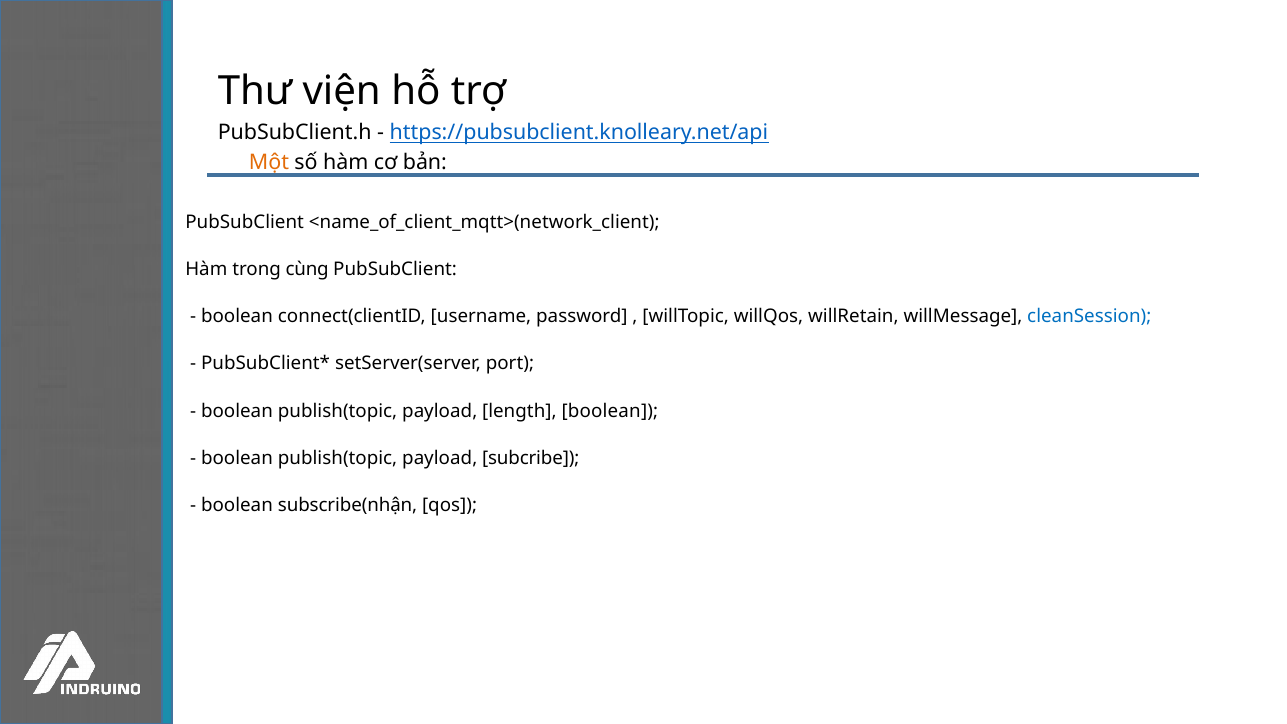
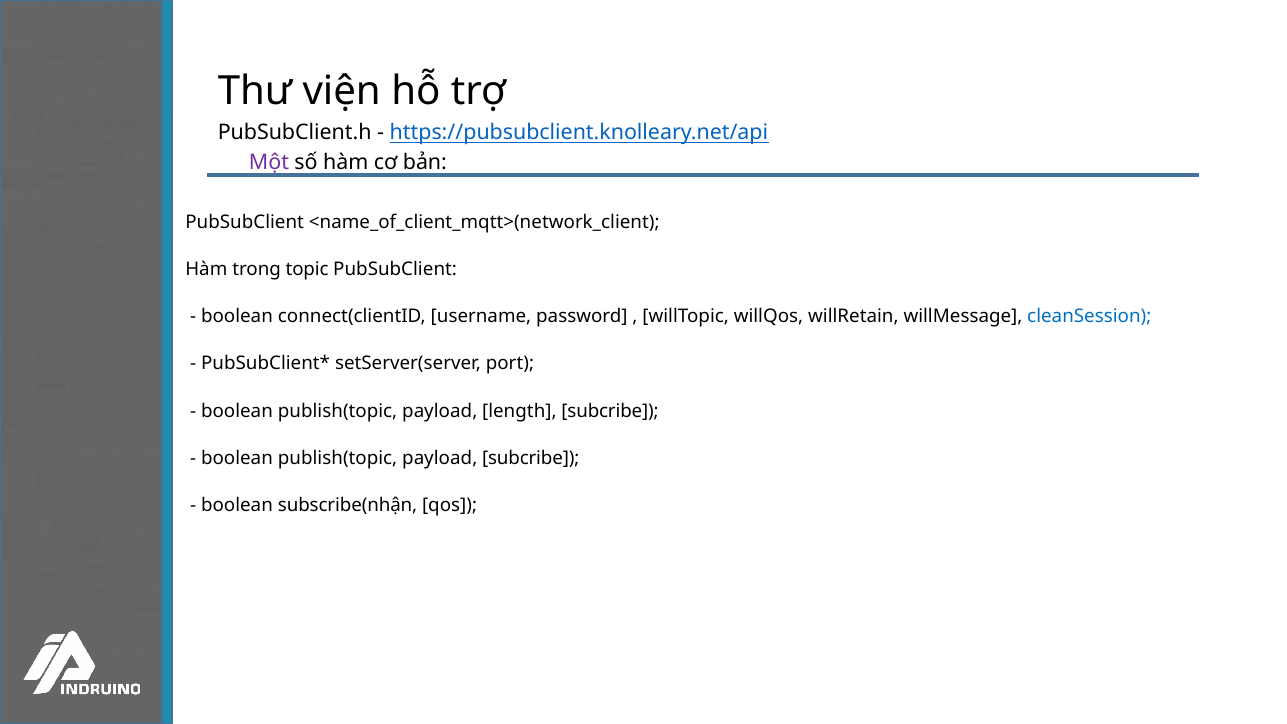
Một colour: orange -> purple (269, 162)
cùng: cùng -> topic (307, 269)
length boolean: boolean -> subcribe (610, 411)
